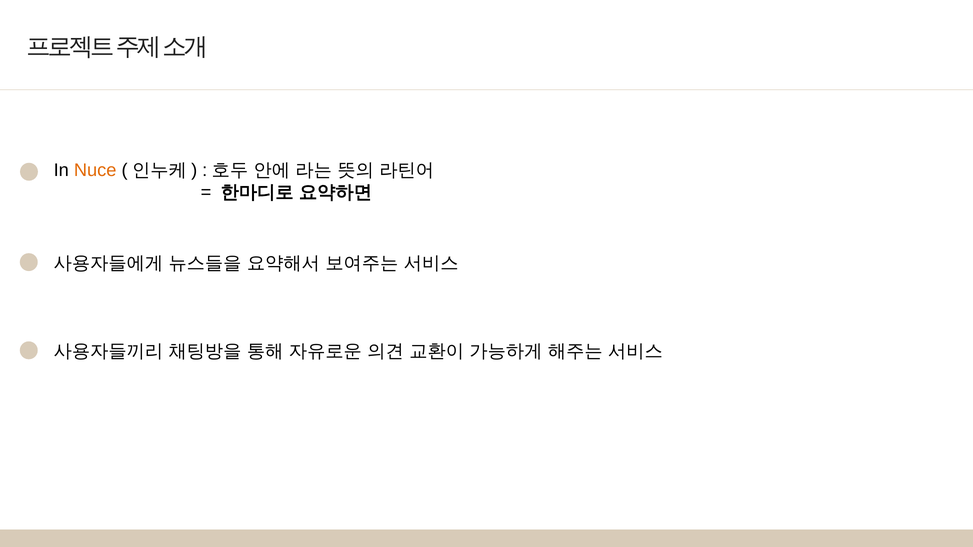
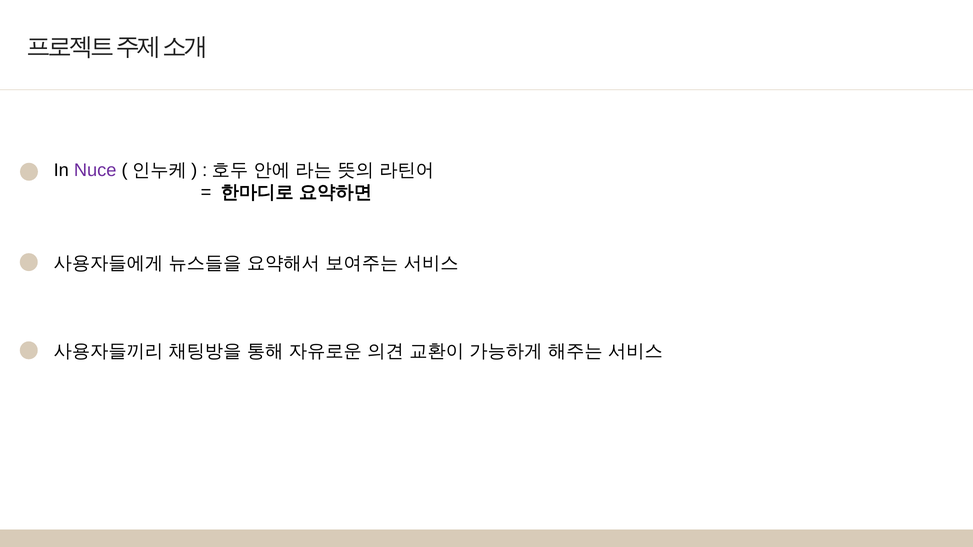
Nuce colour: orange -> purple (95, 170)
